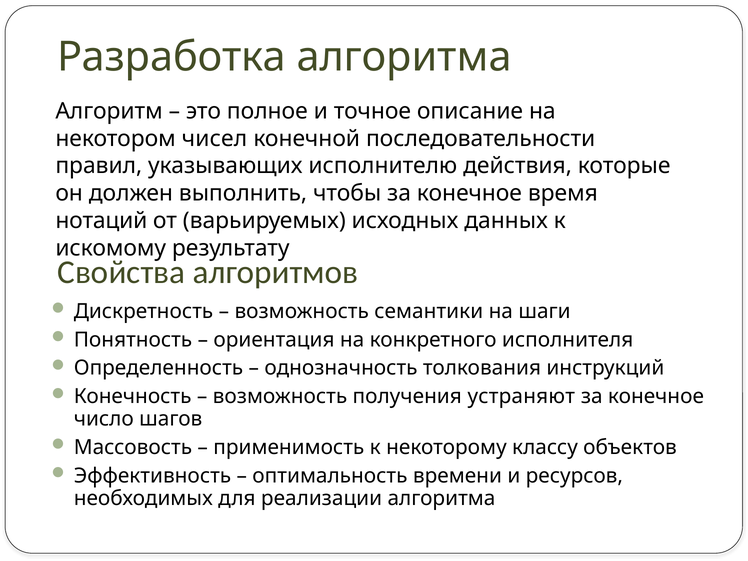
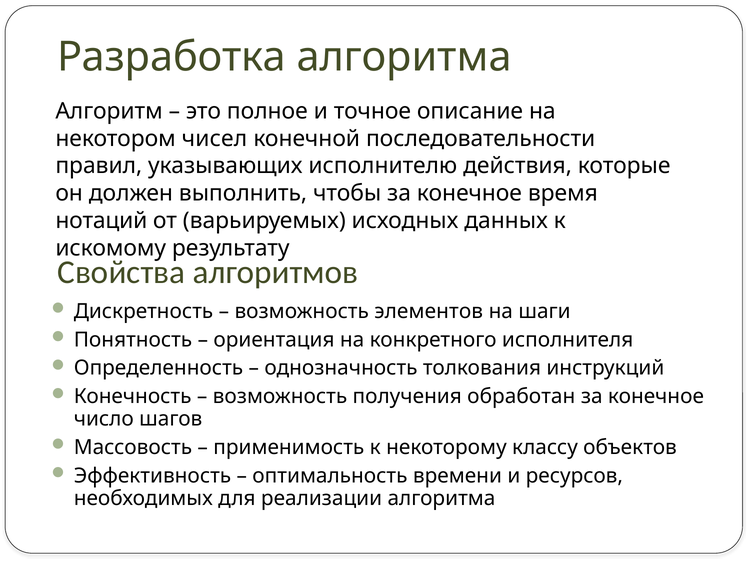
семантики: семантики -> элементов (429, 311)
устраняют: устраняют -> обработан (521, 396)
